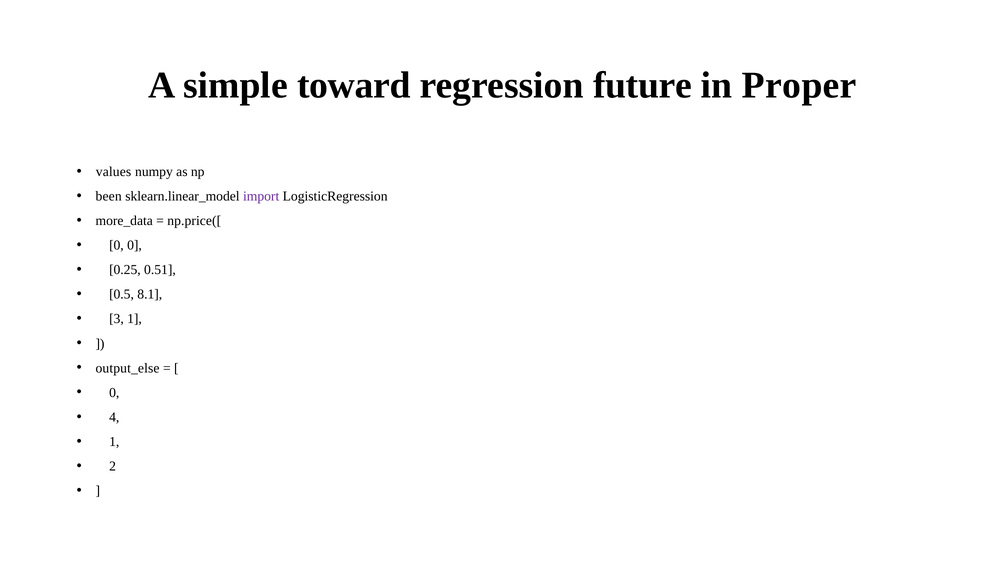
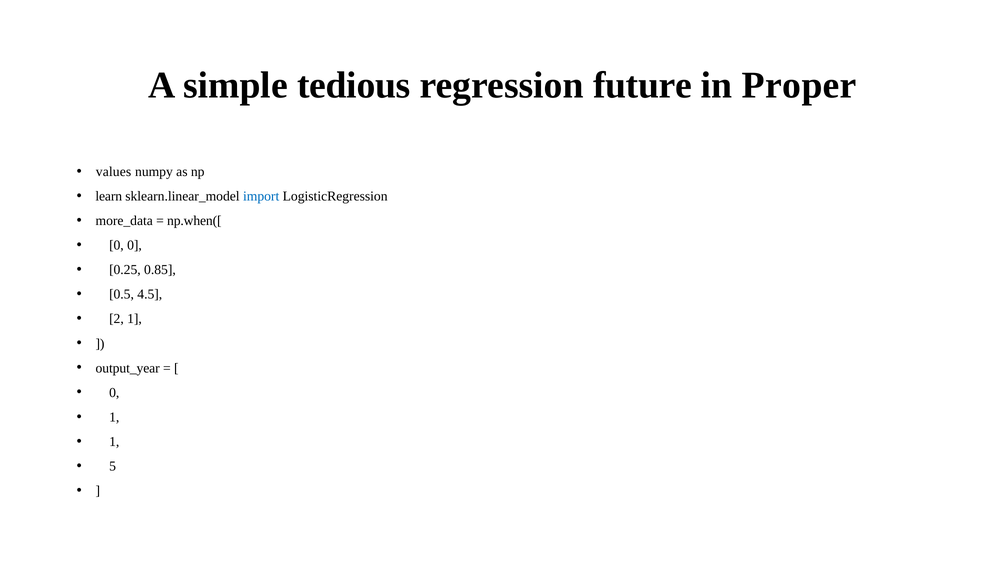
toward: toward -> tedious (354, 85)
been: been -> learn (109, 196)
import colour: purple -> blue (261, 196)
np.price([: np.price([ -> np.when([ (194, 221)
0.51: 0.51 -> 0.85 (160, 270)
8.1: 8.1 -> 4.5 (150, 294)
3: 3 -> 2 (116, 319)
output_else: output_else -> output_year (128, 368)
4: 4 -> 1 (114, 417)
2: 2 -> 5 (113, 466)
